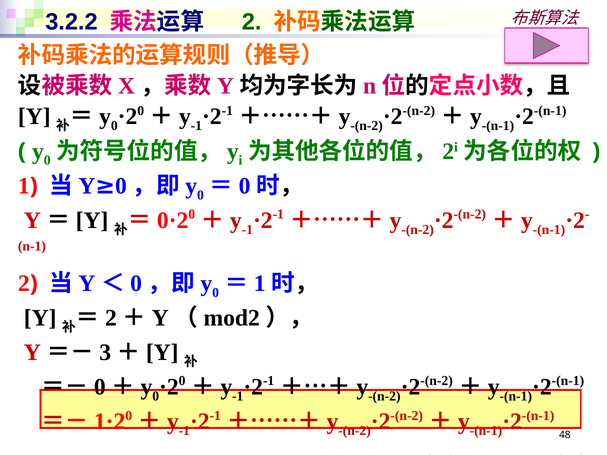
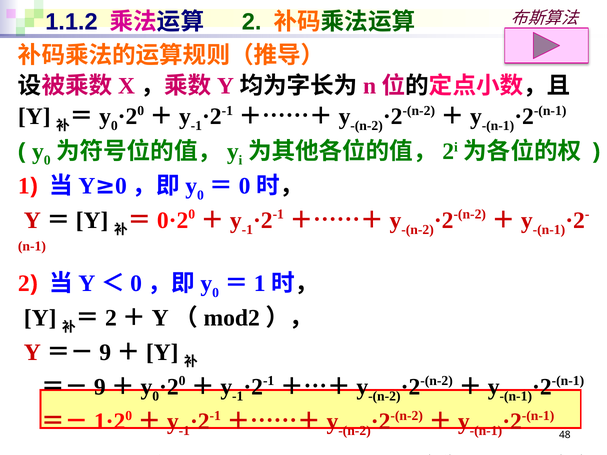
3.2.2: 3.2.2 -> 1.1.2 (71, 22)
3: 3 -> 9 (105, 353)
0: 0 -> 9 (100, 387)
